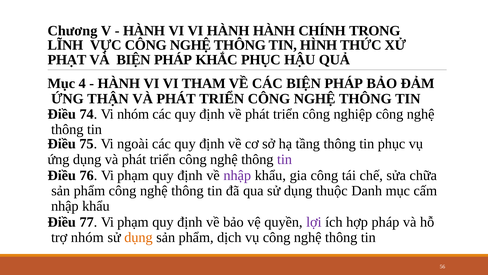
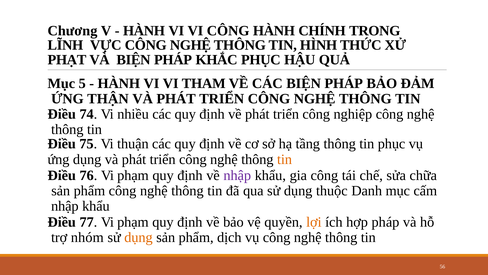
VI HÀNH: HÀNH -> CÔNG (228, 31)
4: 4 -> 5 (82, 83)
Vi nhóm: nhóm -> nhiều (133, 114)
ngoài: ngoài -> thuận (133, 144)
tin colour: purple -> orange (285, 159)
lợi colour: purple -> orange (314, 222)
